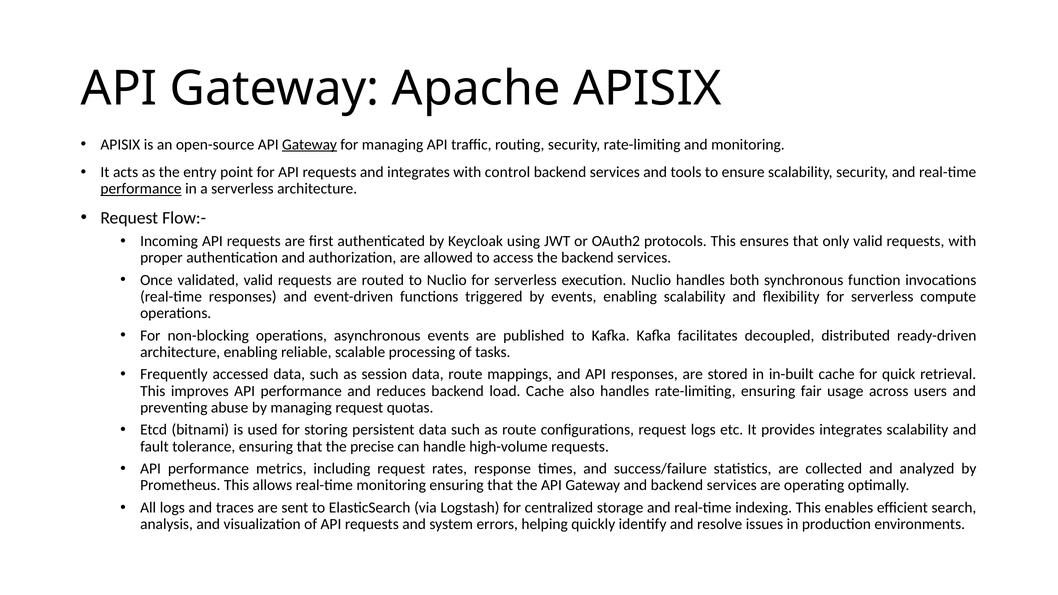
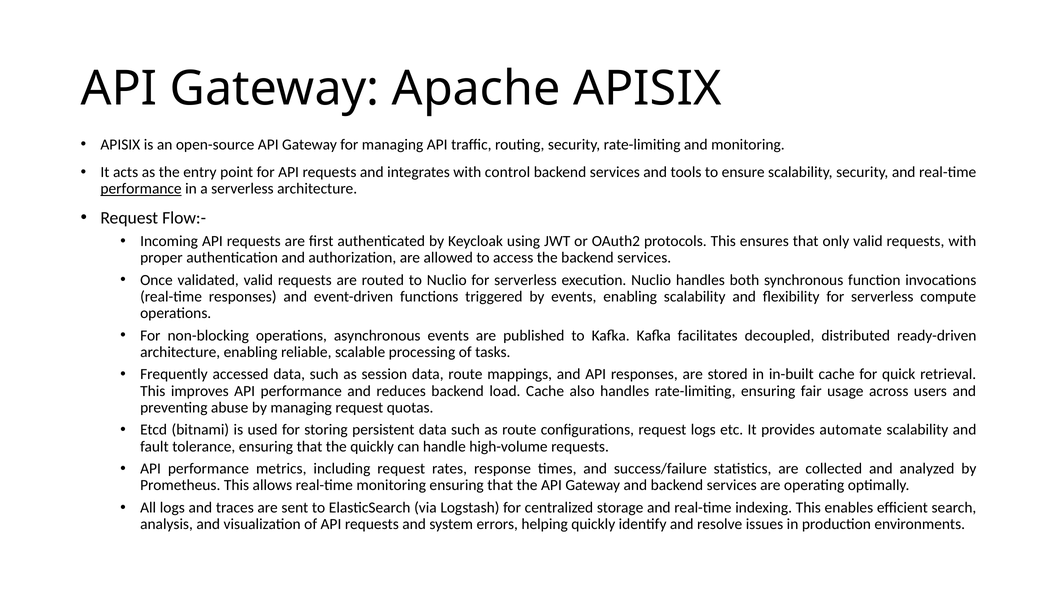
Gateway underline: present -> none (310, 144)
provides integrates: integrates -> automate (851, 430)
the precise: precise -> quickly (372, 447)
